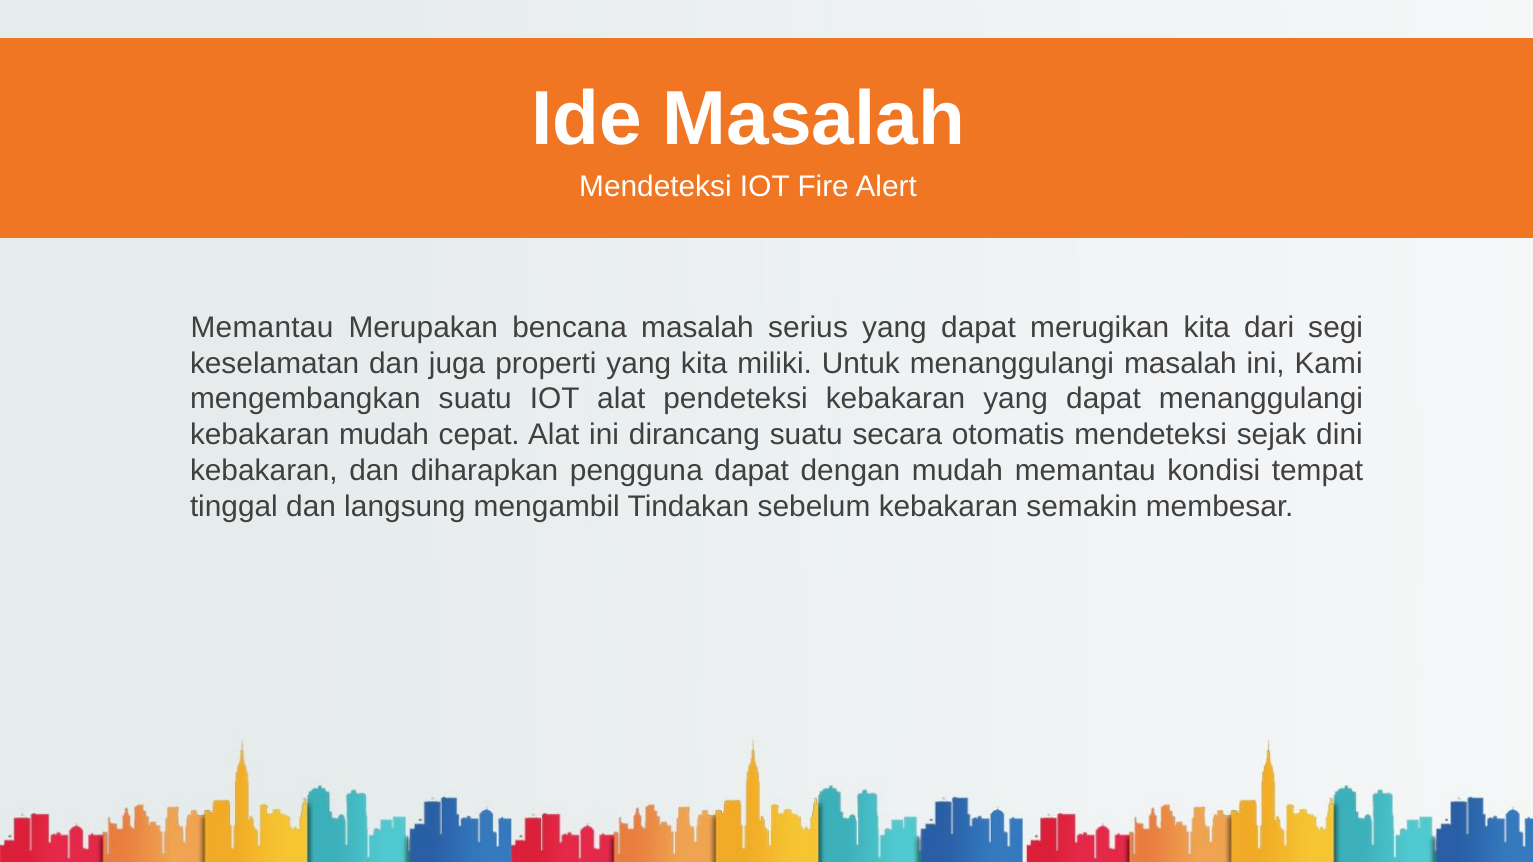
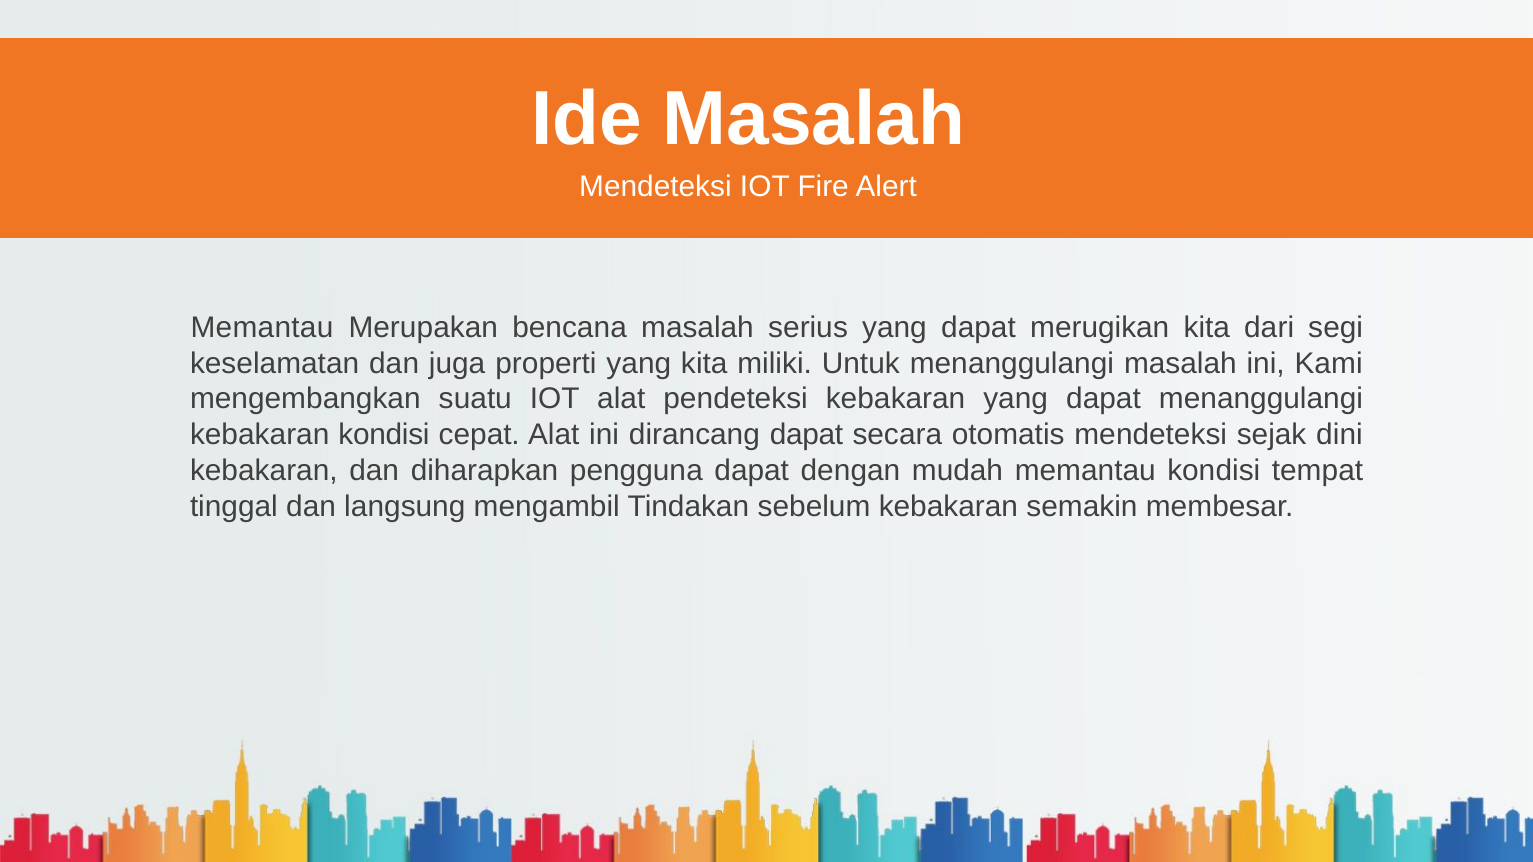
kebakaran mudah: mudah -> kondisi (384, 435)
dirancang suatu: suatu -> dapat (806, 435)
